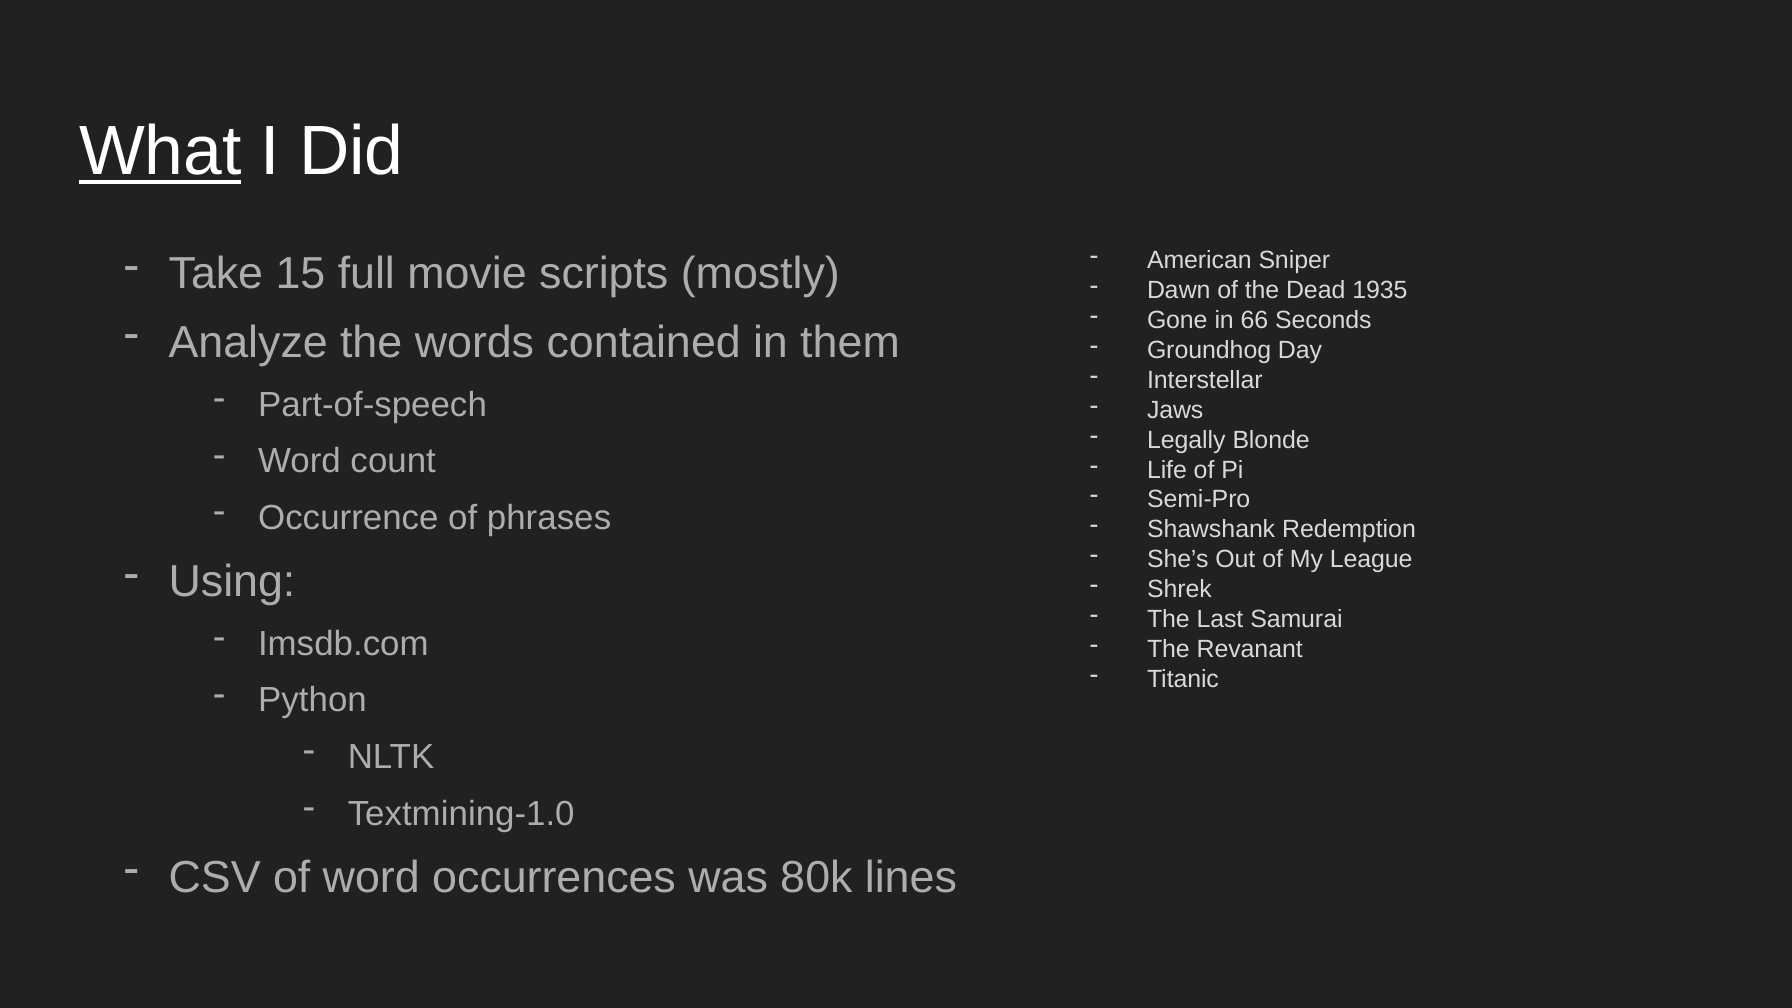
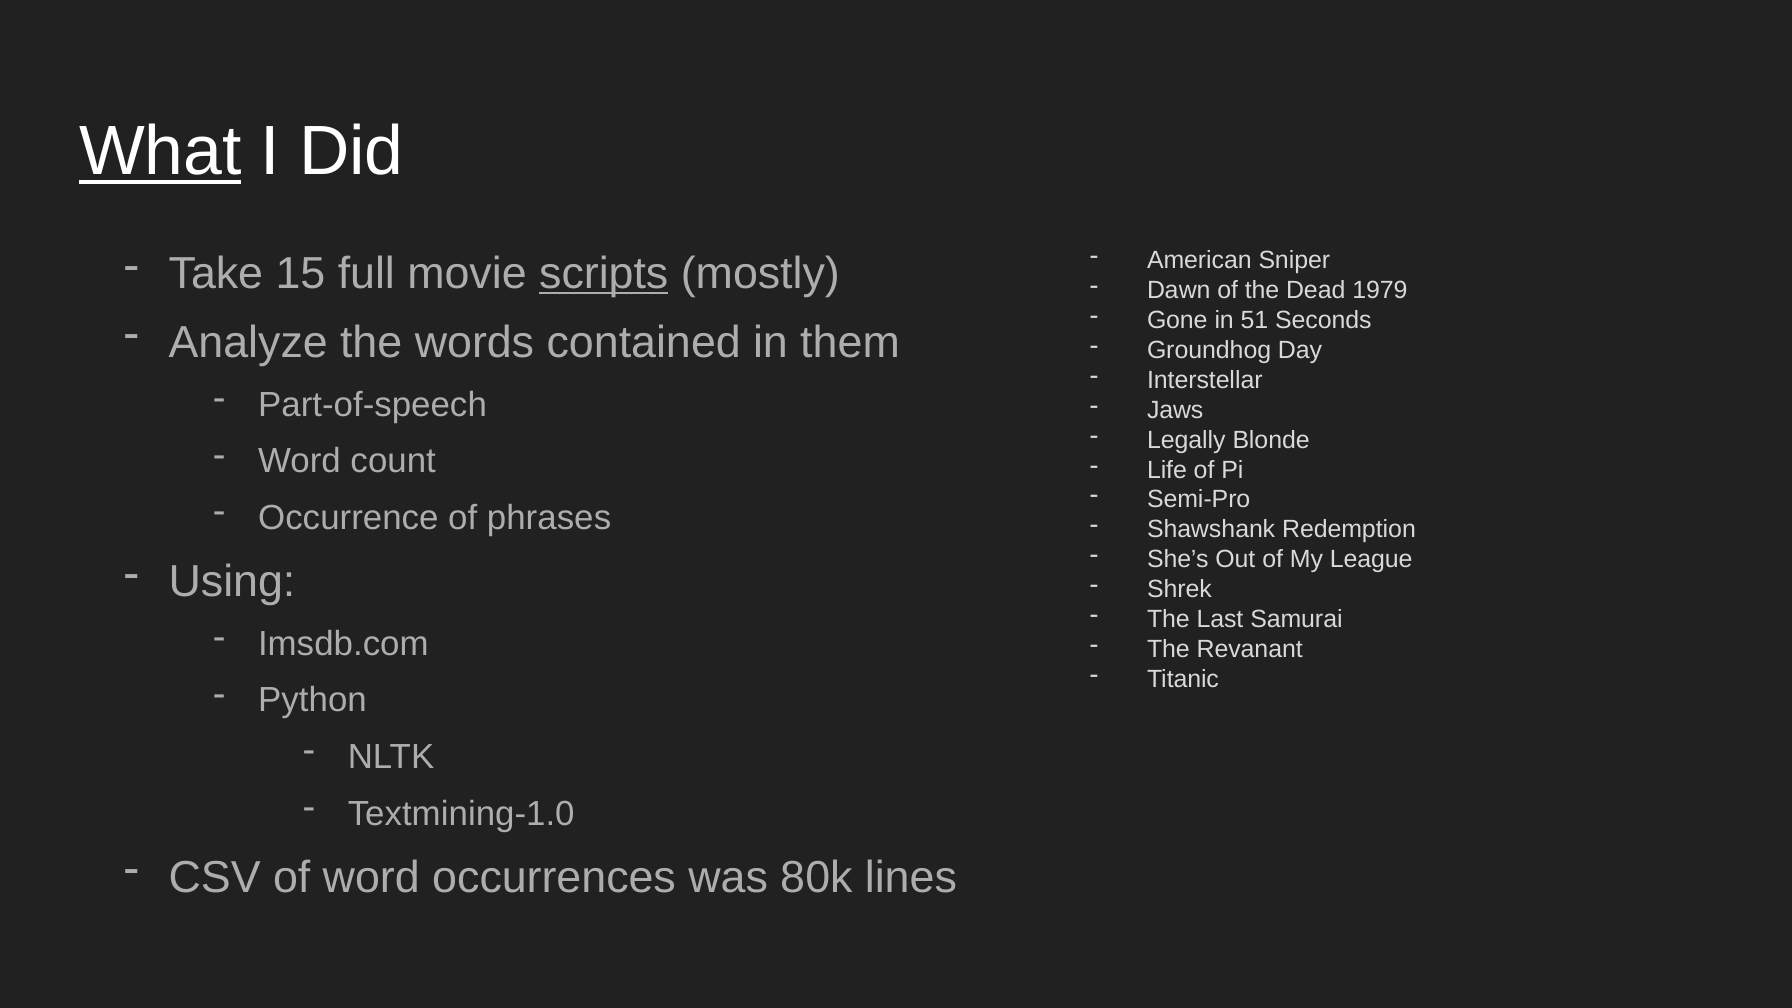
scripts underline: none -> present (604, 274)
1935: 1935 -> 1979 (1380, 290)
66: 66 -> 51 (1254, 320)
